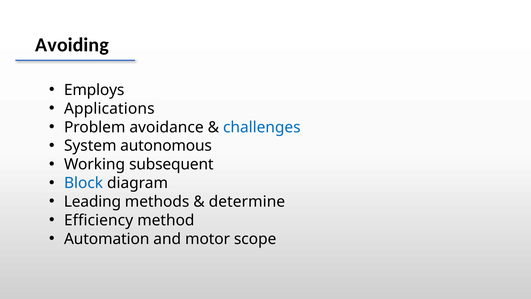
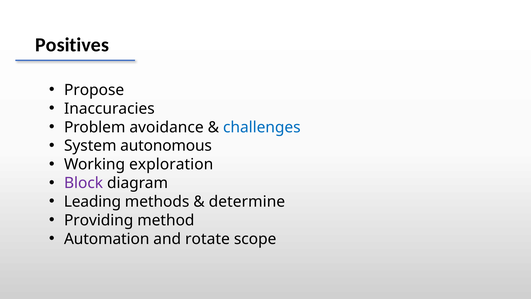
Avoiding: Avoiding -> Positives (72, 45)
Employs: Employs -> Propose (94, 90)
Applications: Applications -> Inaccuracies (109, 108)
subsequent: subsequent -> exploration (171, 164)
Block colour: blue -> purple (84, 183)
Efficiency: Efficiency -> Providing (99, 220)
motor: motor -> rotate (207, 239)
